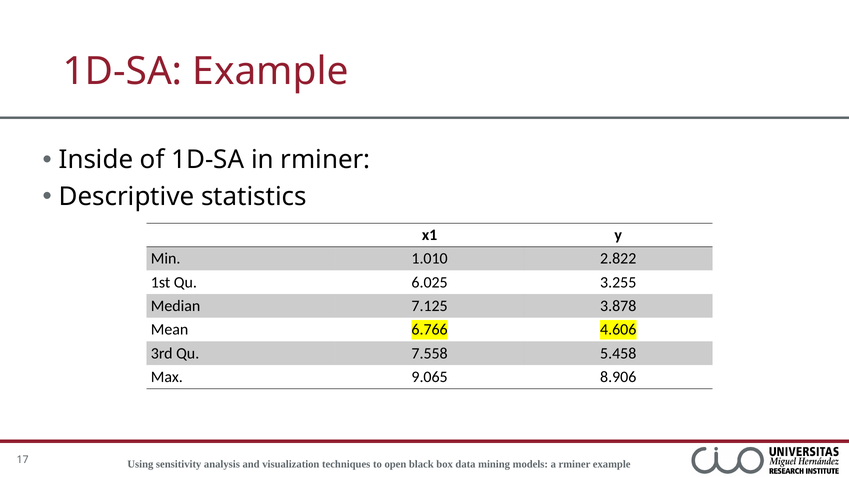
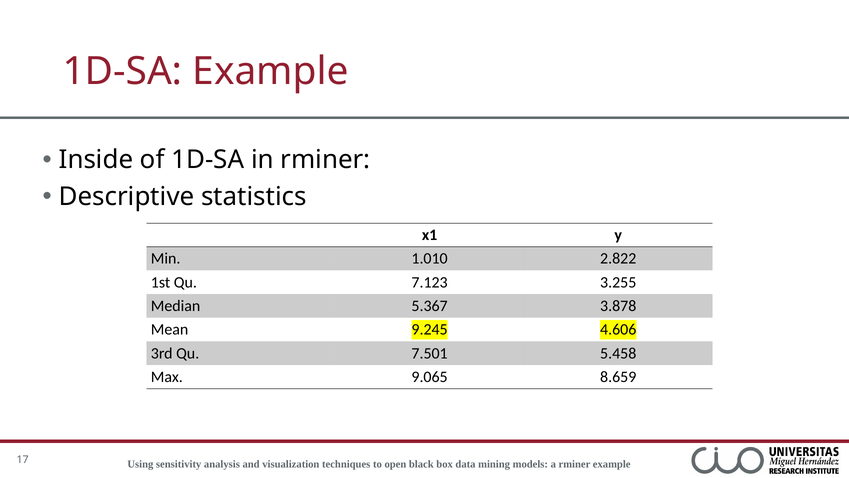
6.025: 6.025 -> 7.123 (430, 282)
7.125: 7.125 -> 5.367 (430, 306)
6.766: 6.766 -> 9.245 (430, 329)
7.558: 7.558 -> 7.501 (430, 353)
8.906: 8.906 -> 8.659 (618, 377)
